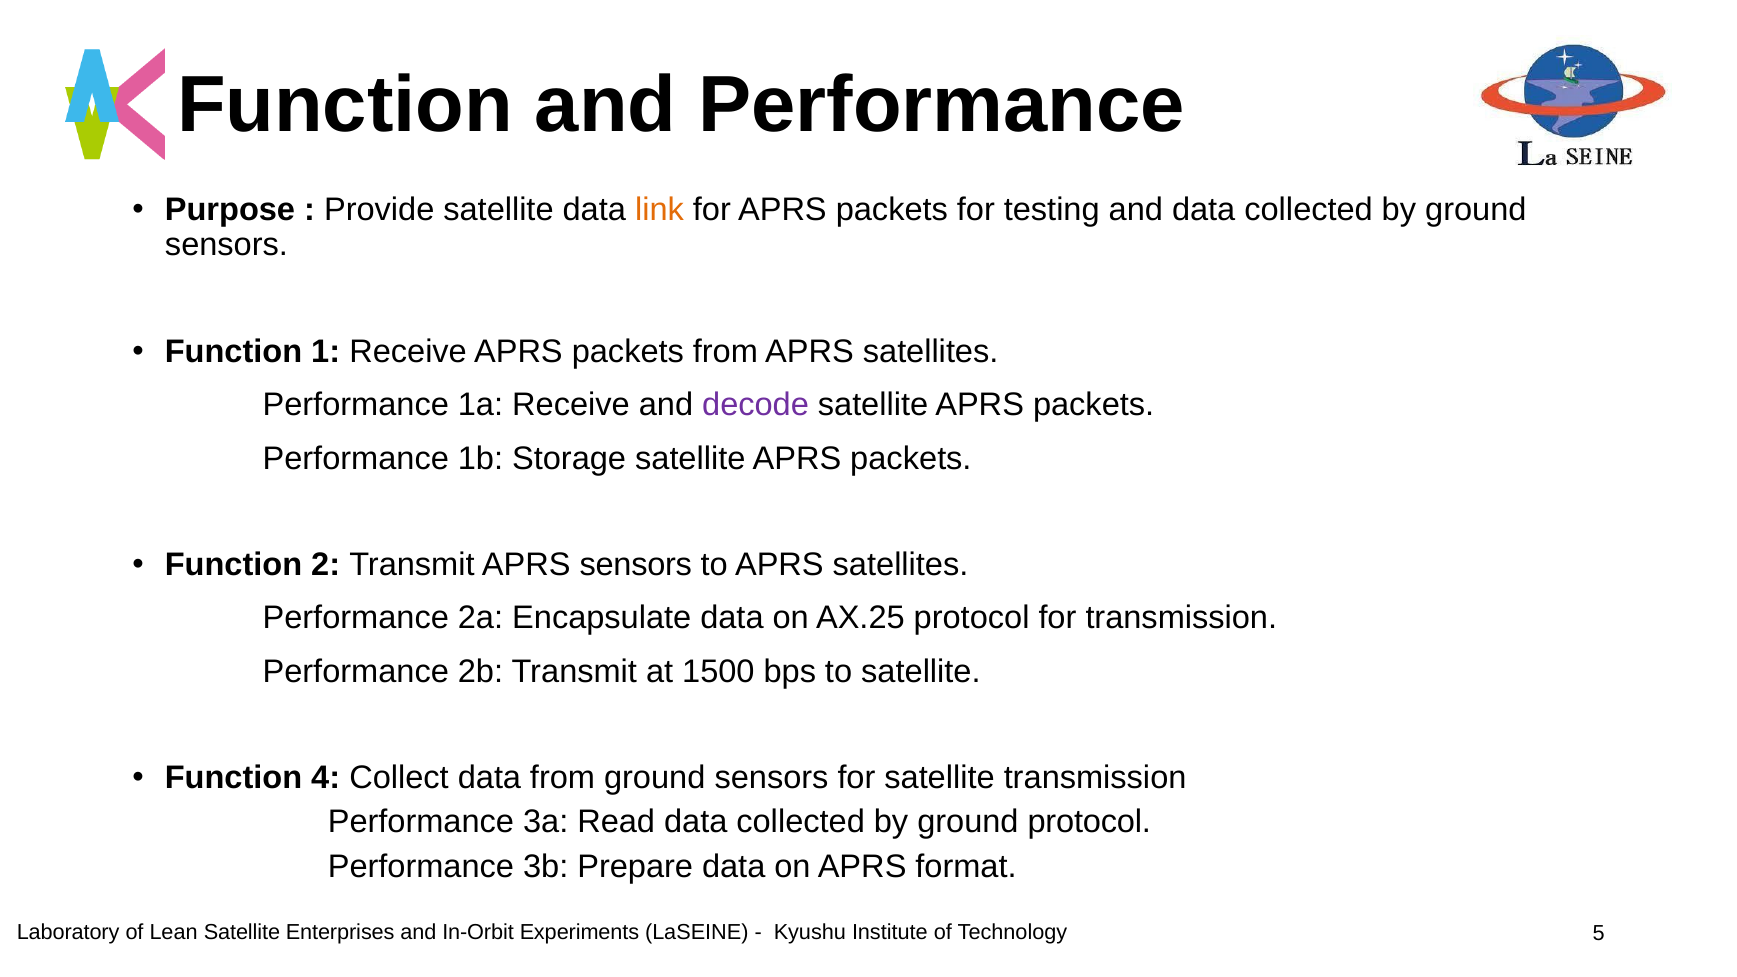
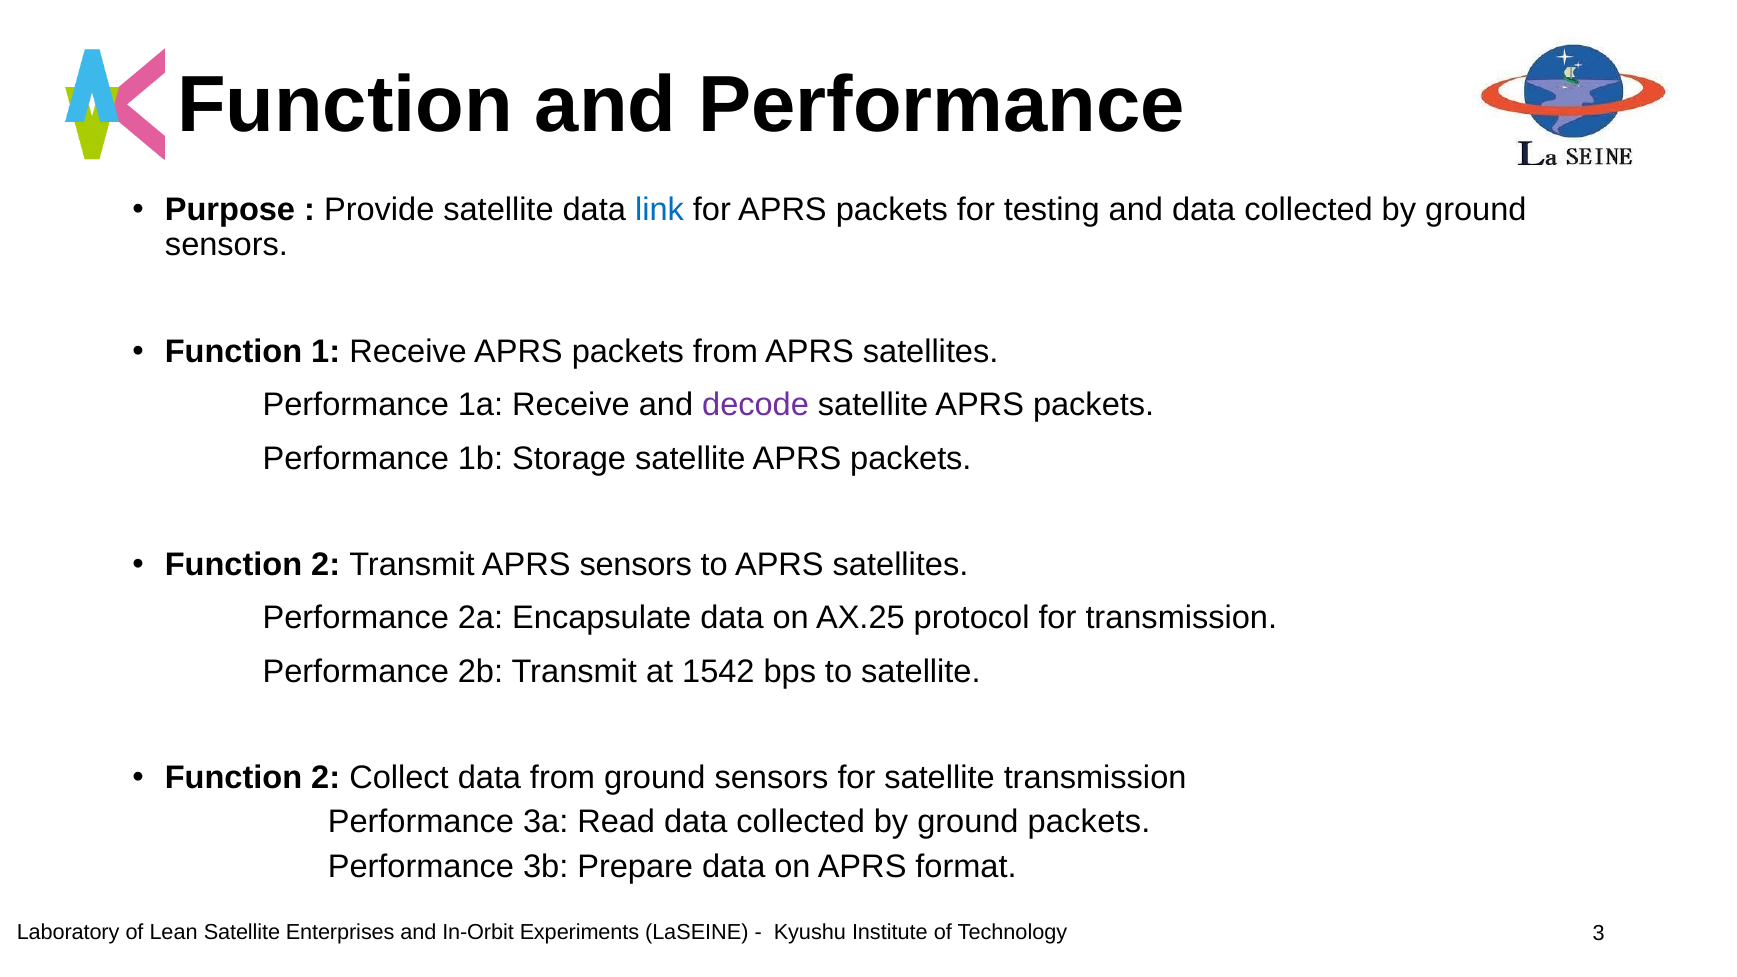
link colour: orange -> blue (660, 210)
1500: 1500 -> 1542 (718, 671)
4: 4 -> 2 (326, 778)
ground protocol: protocol -> packets (1089, 822)
5: 5 -> 3 (1599, 933)
